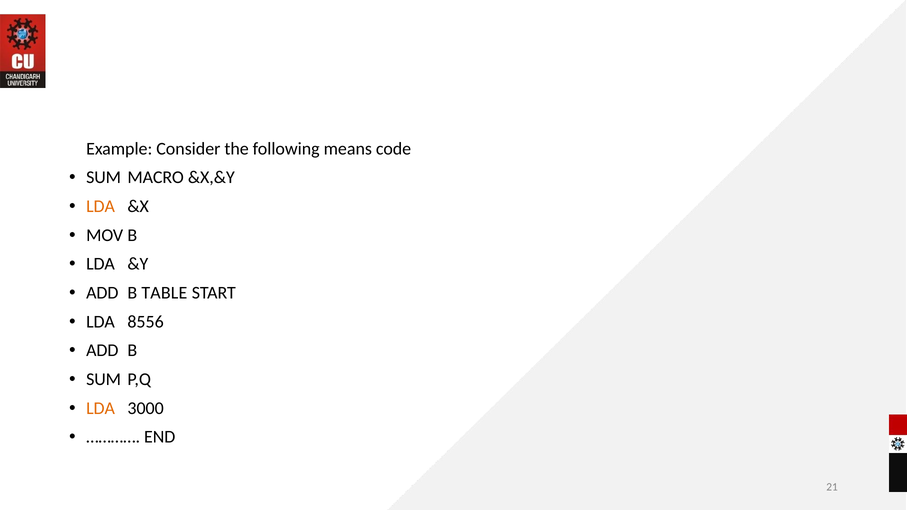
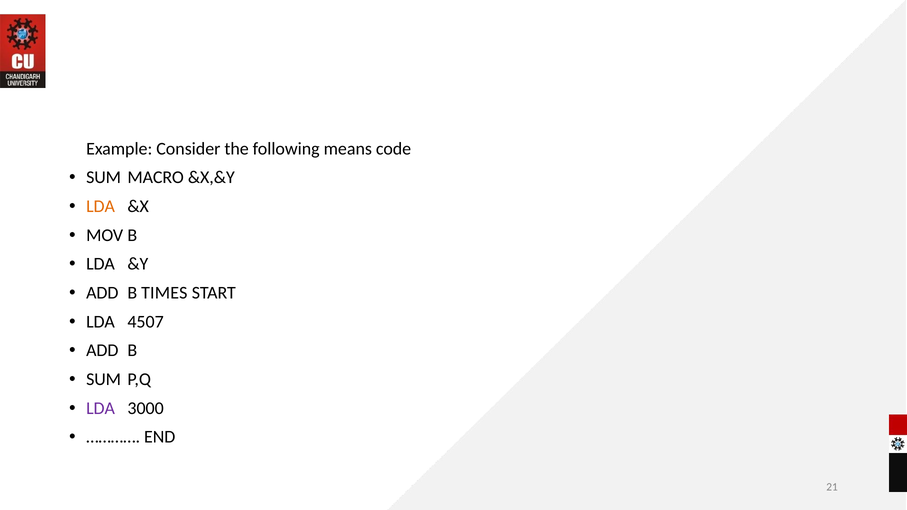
TABLE: TABLE -> TIMES (164, 293)
8556: 8556 -> 4507 (146, 322)
LDA colour: orange -> purple (101, 408)
